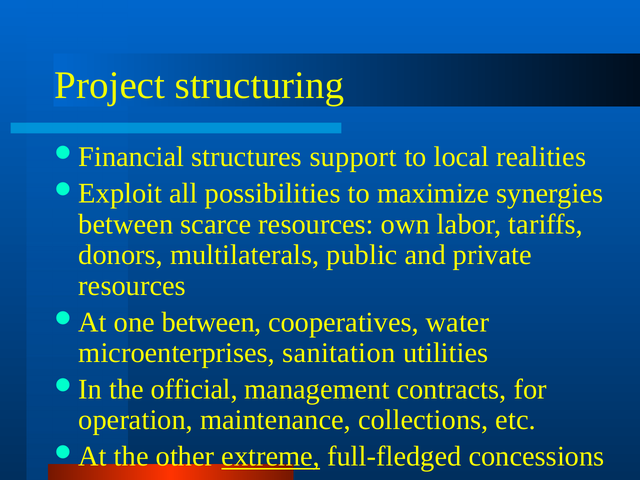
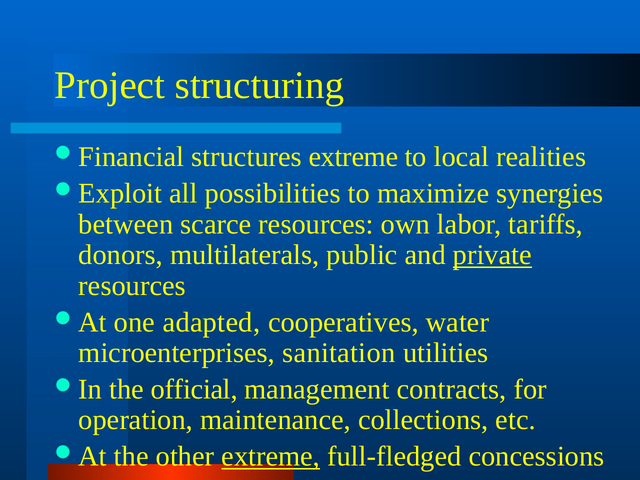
structures support: support -> extreme (353, 157)
private underline: none -> present (492, 255)
one between: between -> adapted (211, 322)
